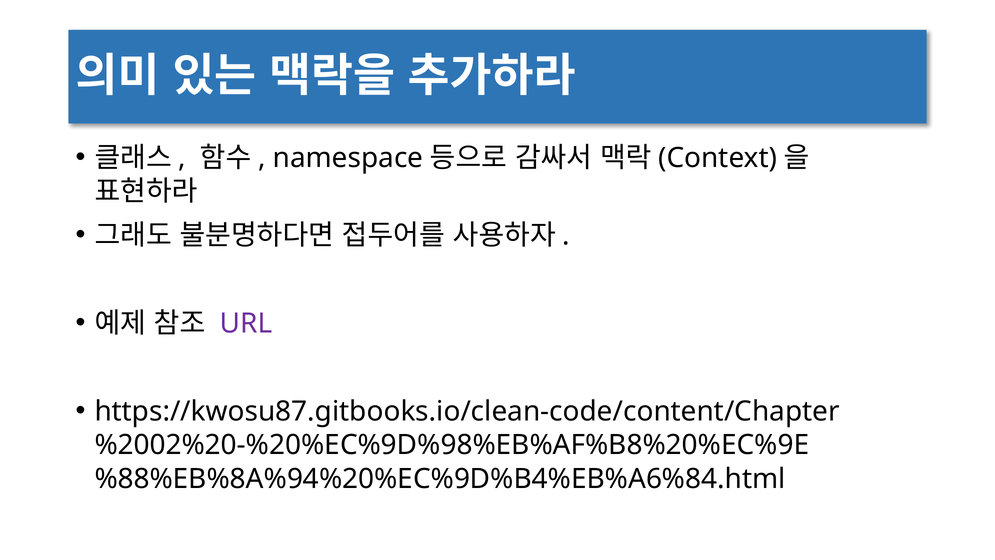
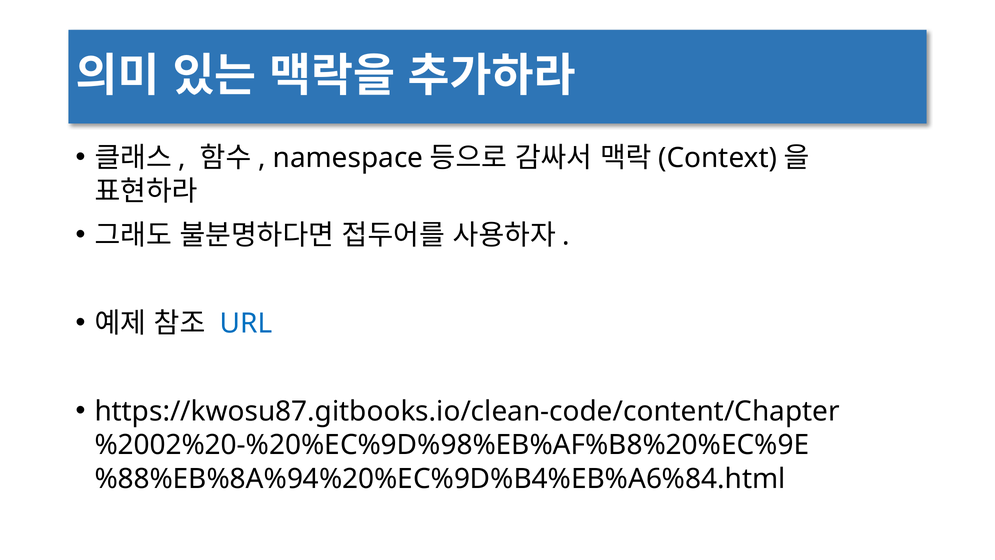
URL colour: purple -> blue (246, 323)
